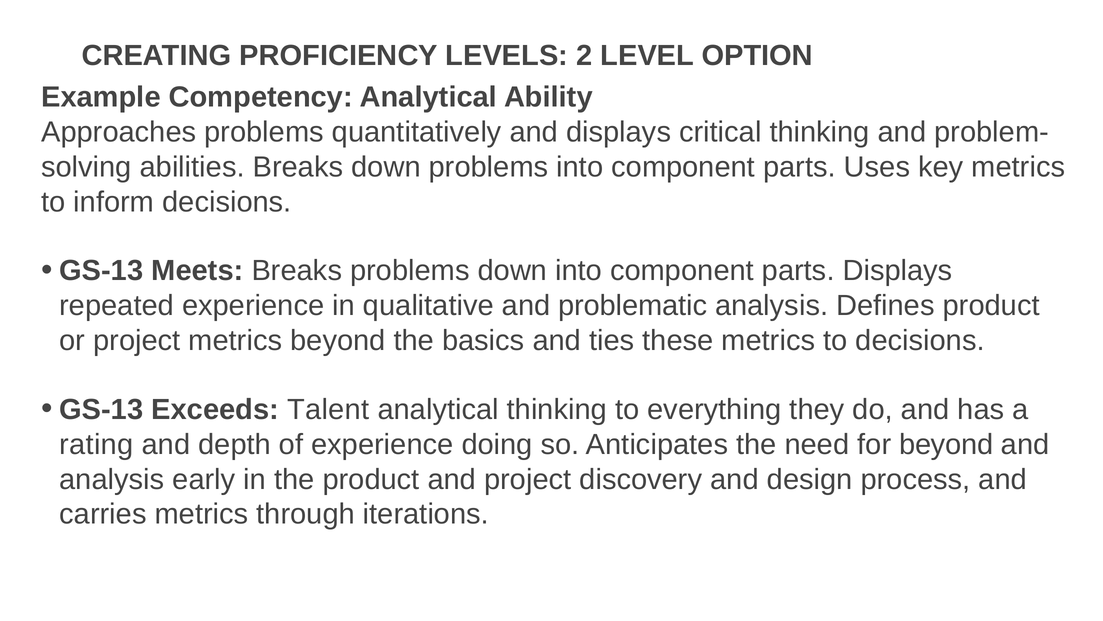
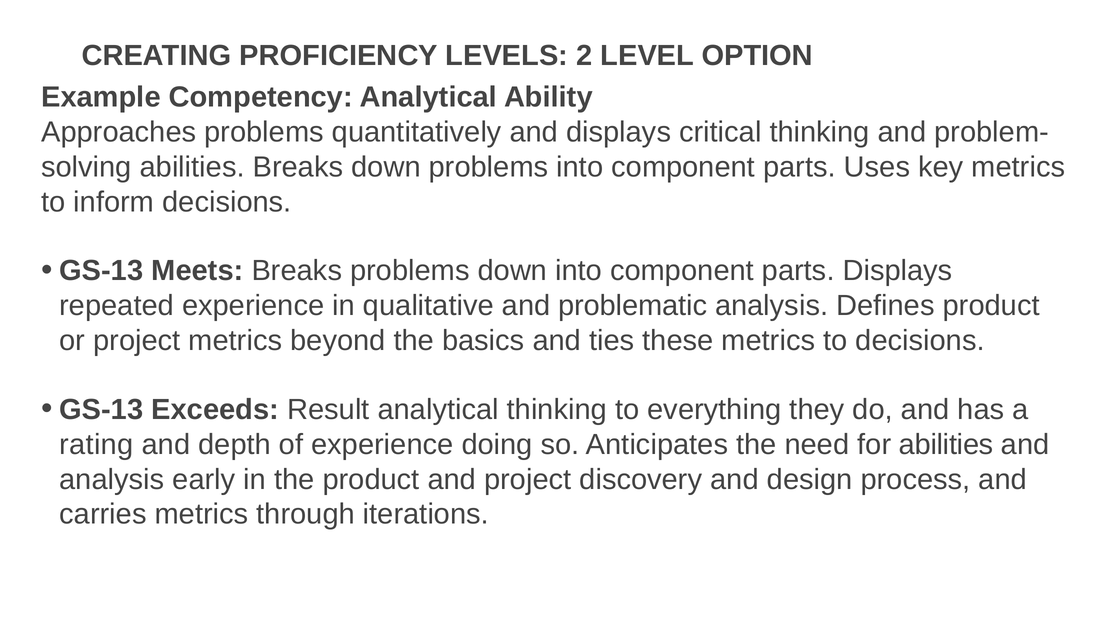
Talent: Talent -> Result (328, 409)
for beyond: beyond -> abilities (946, 444)
